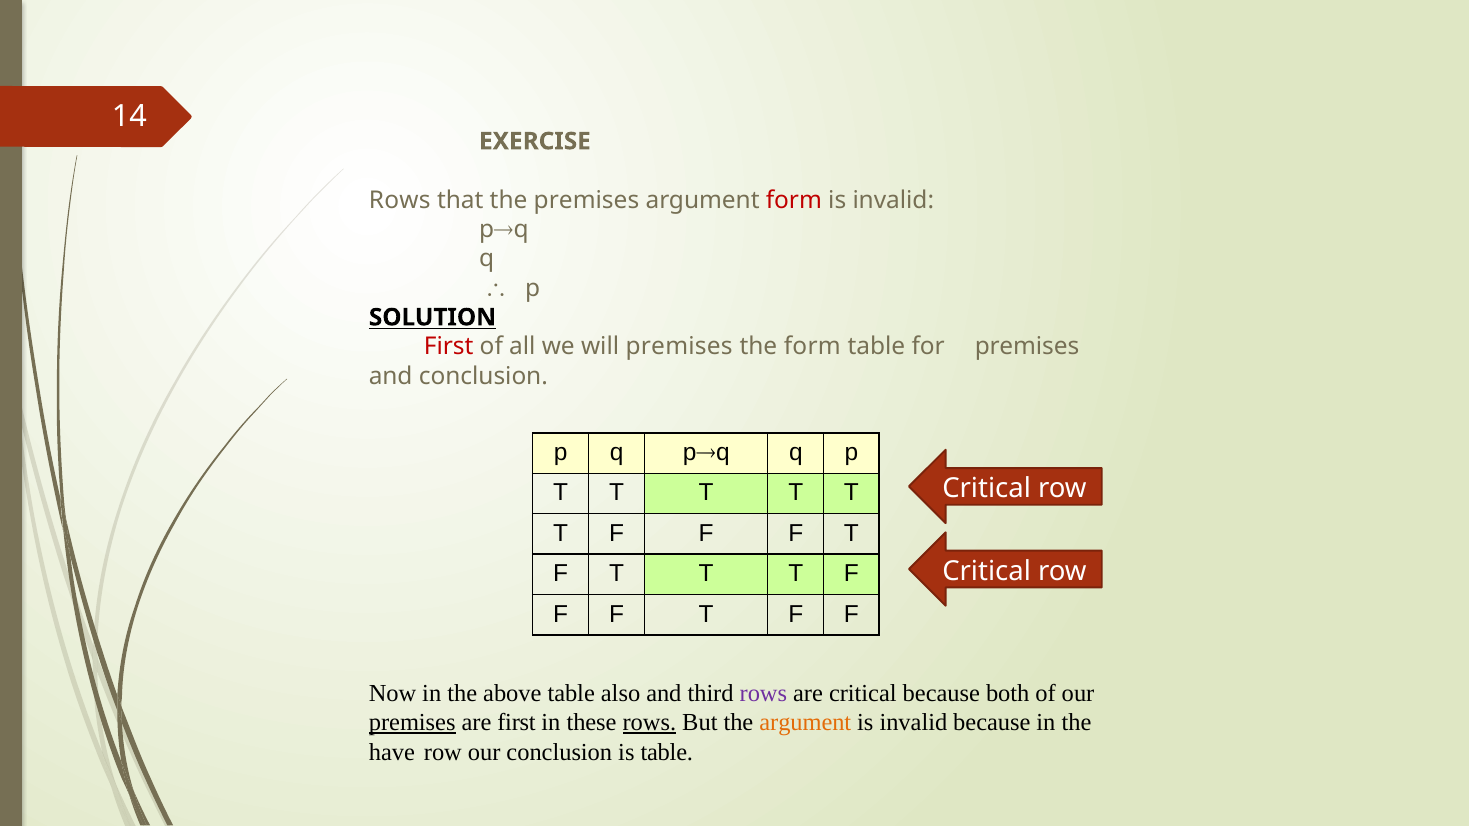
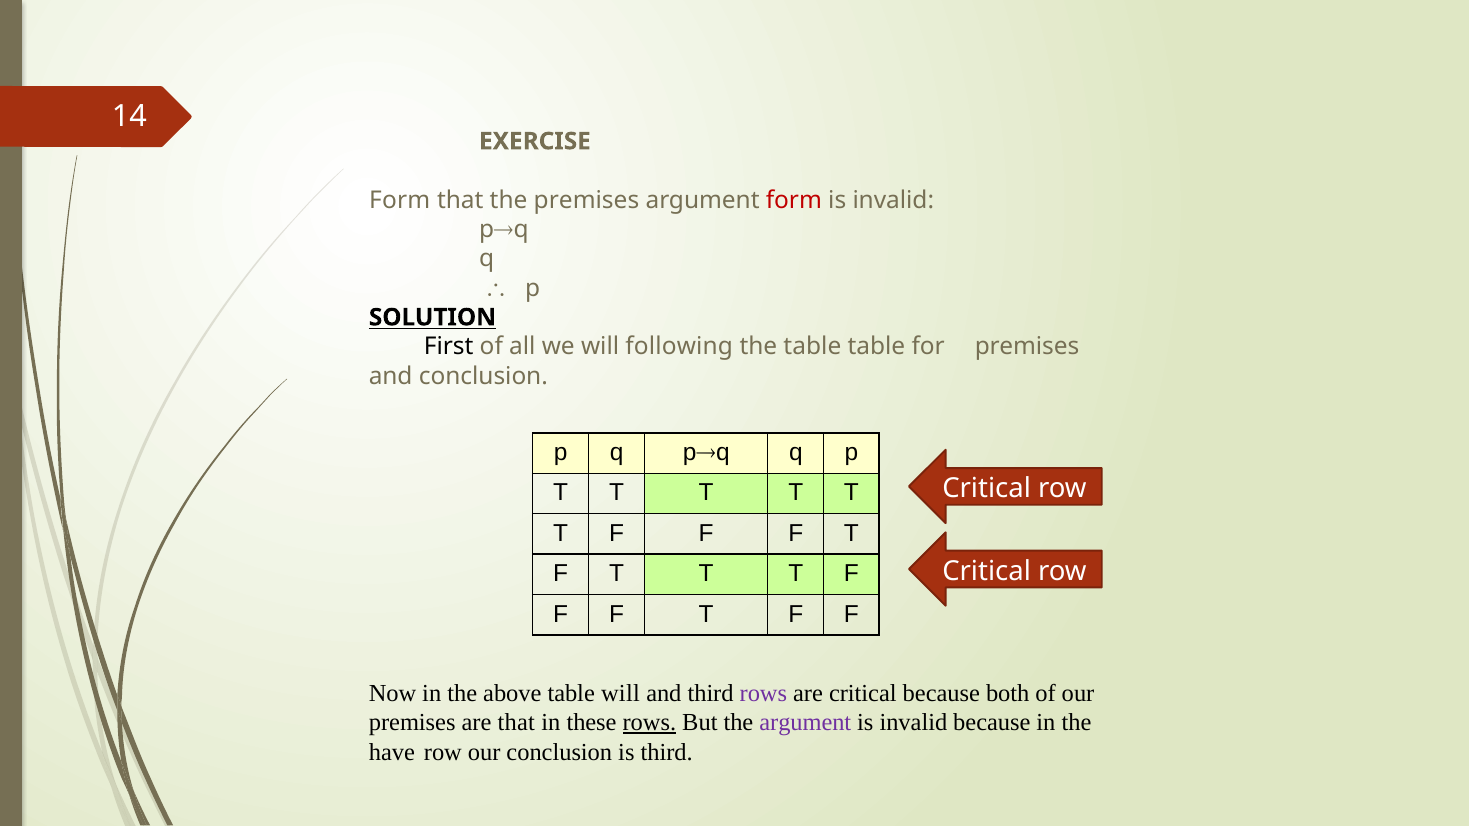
Rows: Rows -> Form (400, 200)
First colour: red -> black (449, 347)
will premises: premises -> following (679, 347)
the form: form -> table (812, 347)
table also: also -> will (620, 694)
premises underline: present -> none (412, 723)
are first: first -> that (516, 723)
argument colour: orange -> purple (805, 723)
is table: table -> third (667, 752)
